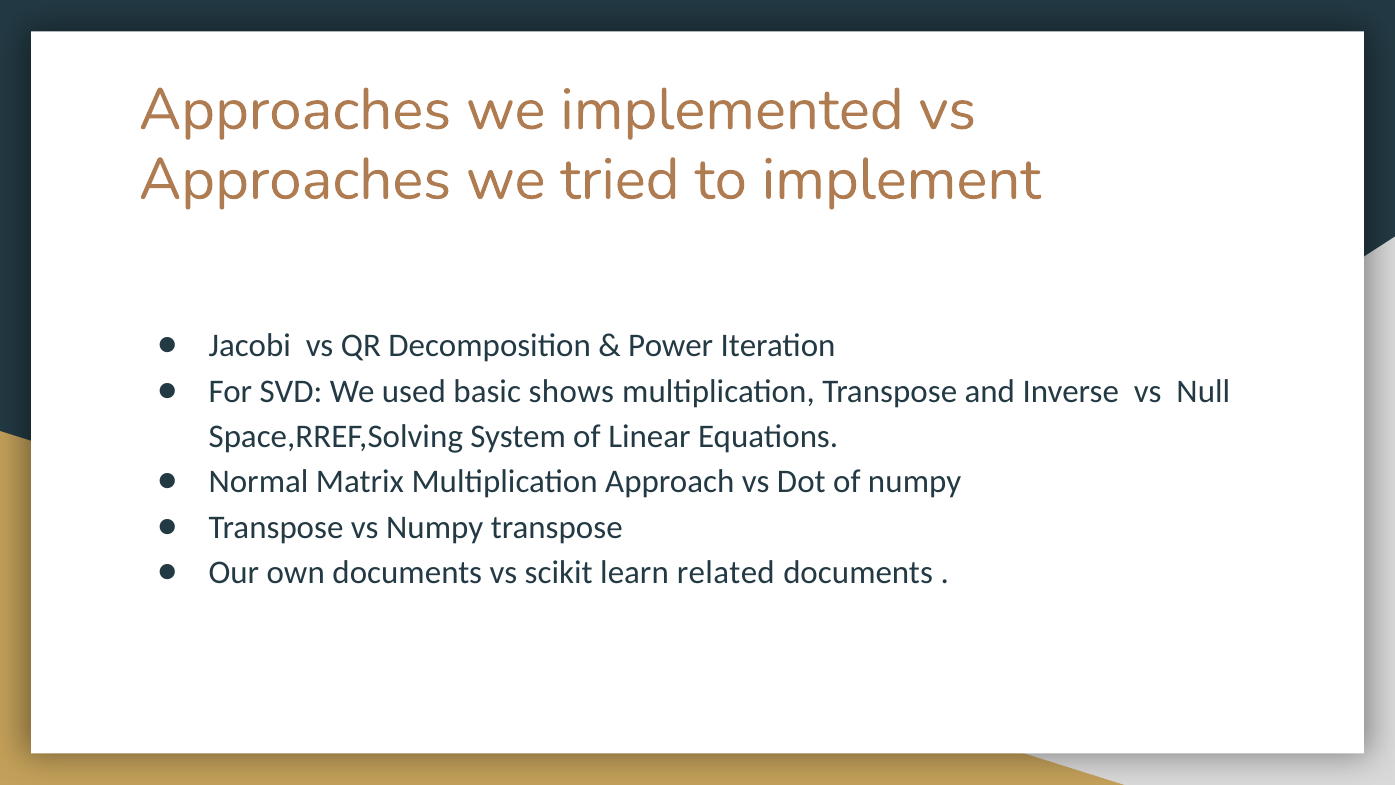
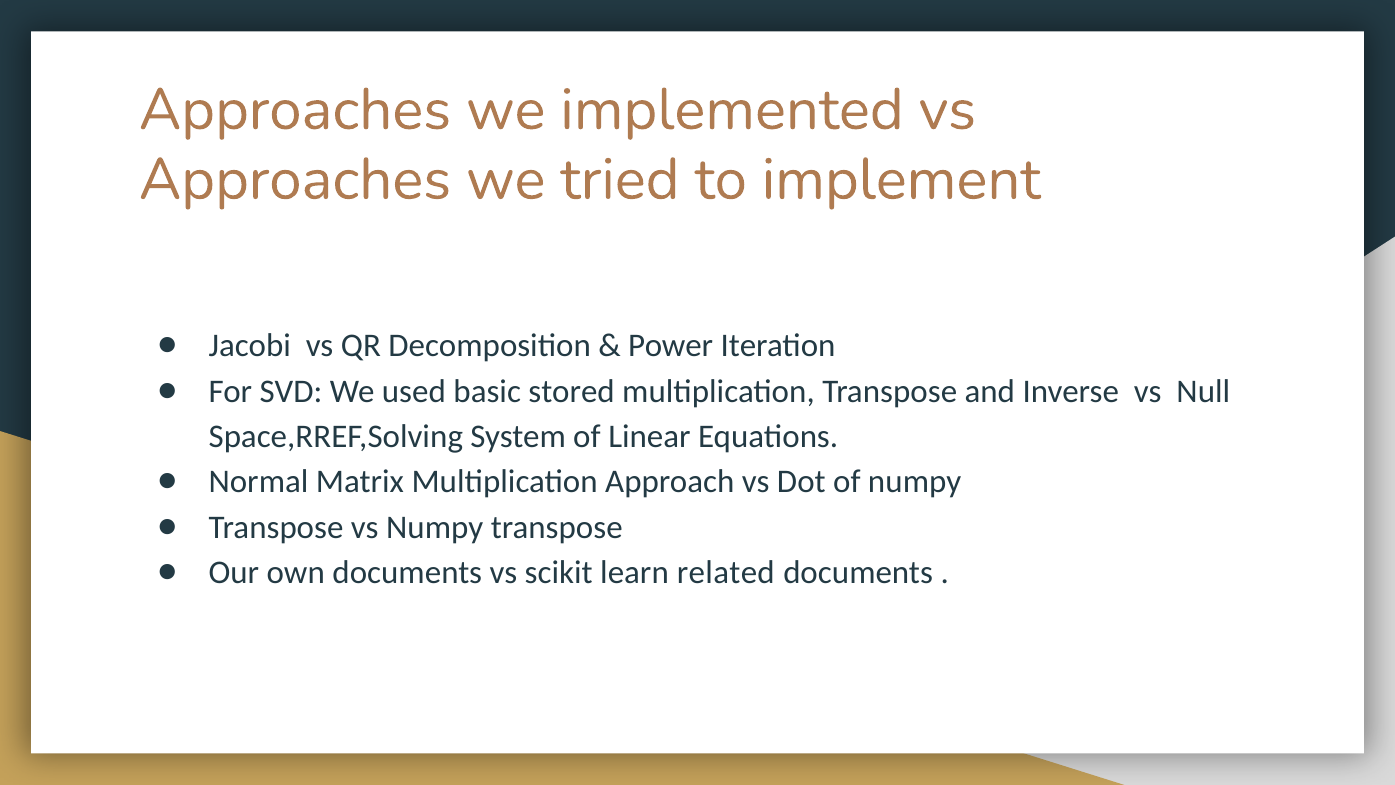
shows: shows -> stored (572, 391)
